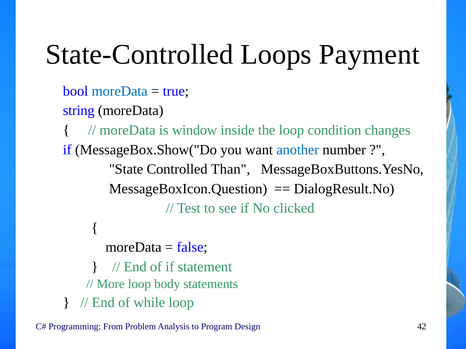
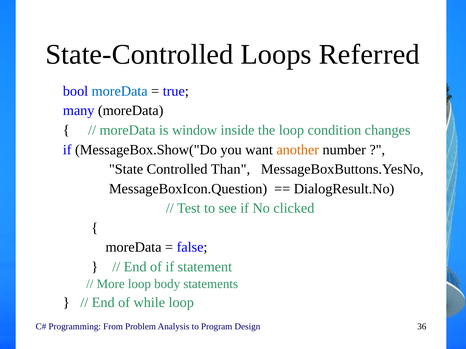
Payment: Payment -> Referred (369, 54)
string: string -> many (79, 111)
another colour: blue -> orange (298, 150)
42: 42 -> 36 (422, 327)
